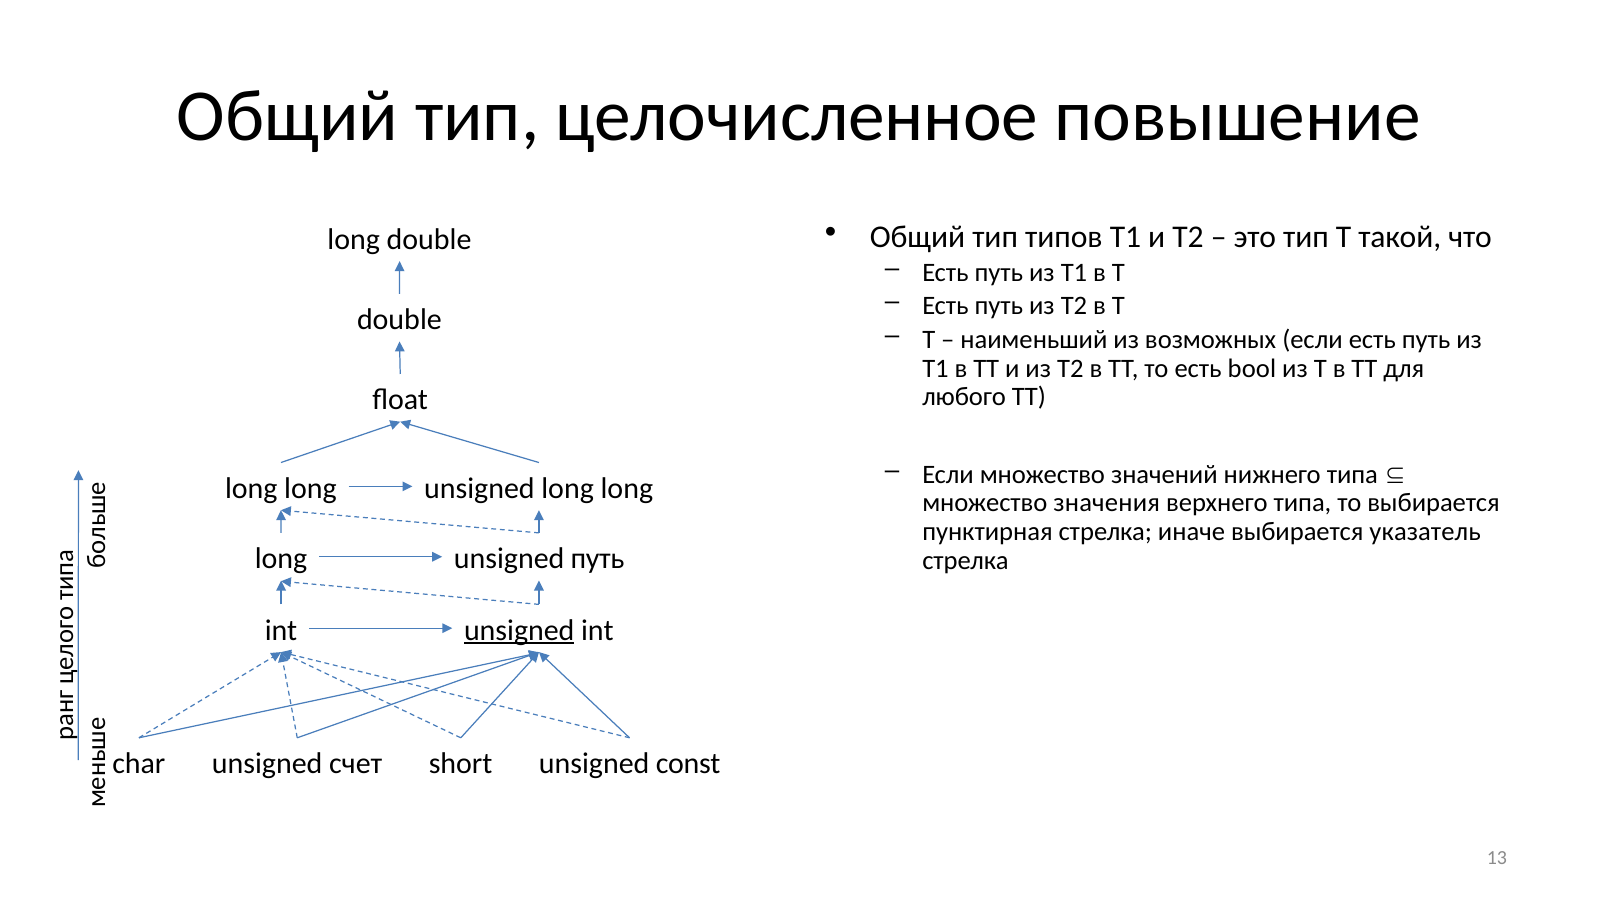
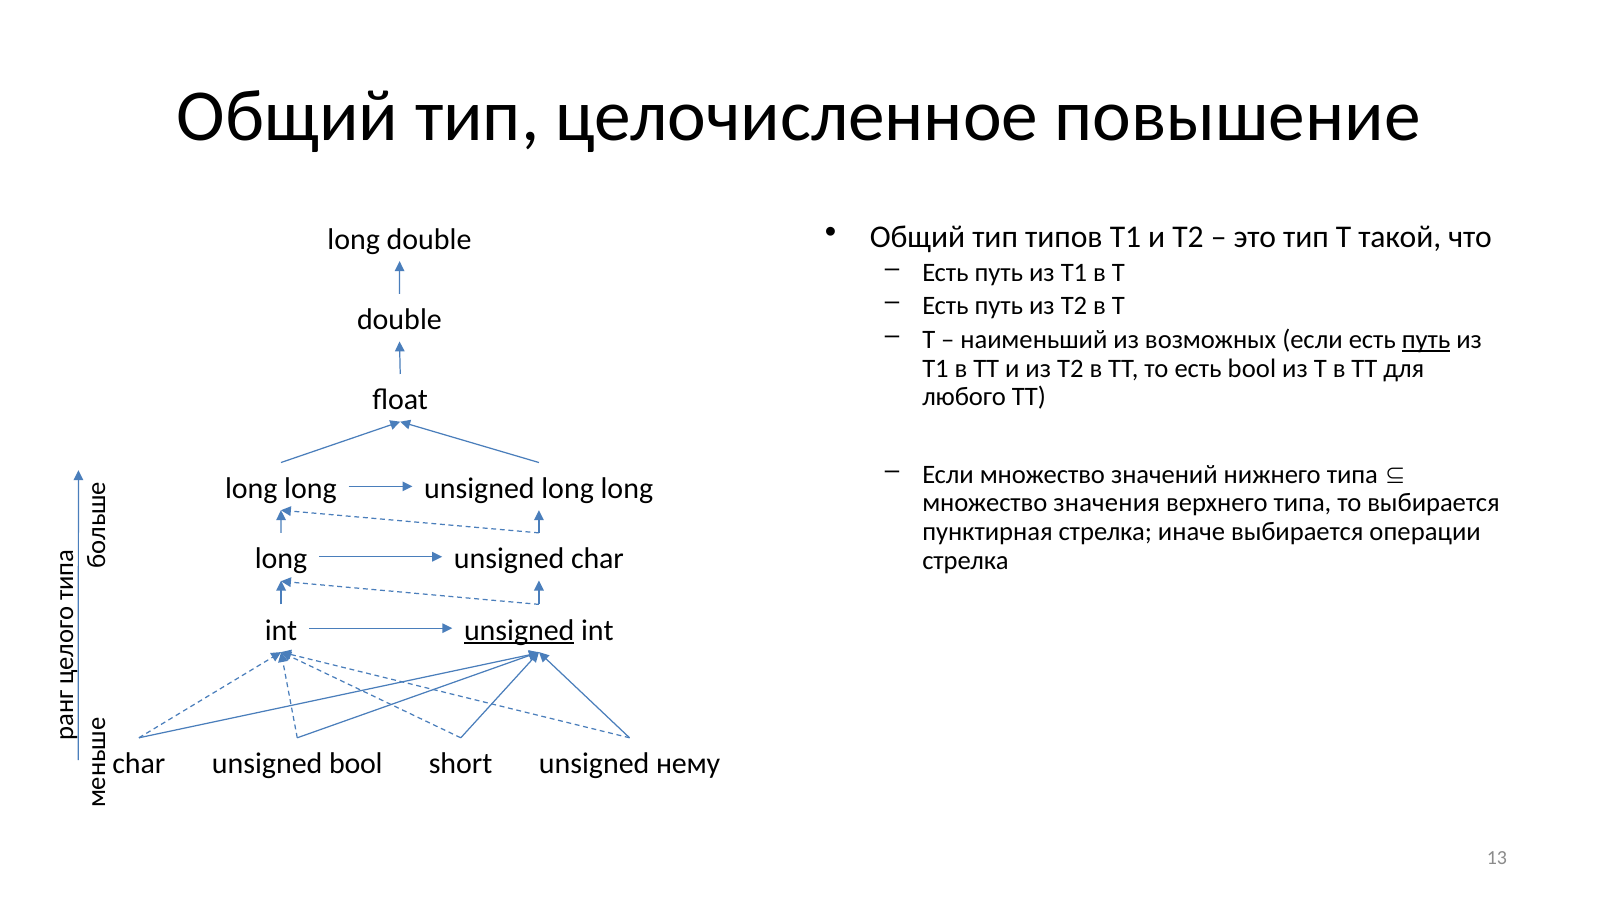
путь underline: none -> present (1426, 340)
указатель: указатель -> операции (1425, 532)
long unsigned путь: путь -> char (597, 559)
unsigned счет: счет -> bool (356, 764)
const: const -> нему (688, 764)
